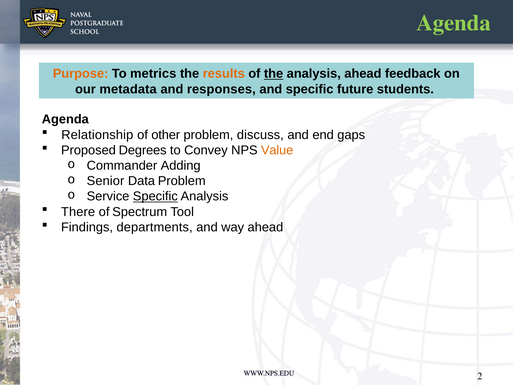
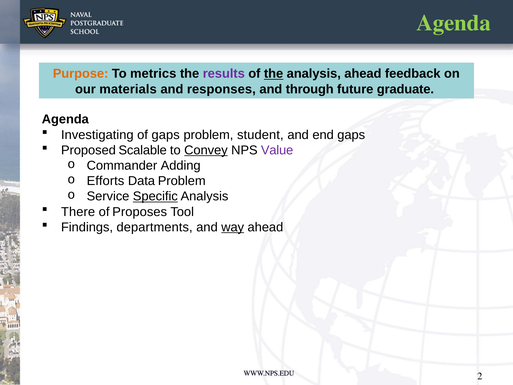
results colour: orange -> purple (224, 74)
metadata: metadata -> materials (128, 89)
and specific: specific -> through (310, 89)
students: students -> graduate (405, 89)
Relationship: Relationship -> Investigating (97, 135)
of other: other -> gaps (166, 135)
discuss: discuss -> student (260, 135)
Degrees: Degrees -> Scalable (143, 150)
Convey underline: none -> present (206, 150)
Value colour: orange -> purple (277, 150)
Senior: Senior -> Efforts (105, 181)
Spectrum: Spectrum -> Proposes (140, 212)
way underline: none -> present (233, 227)
